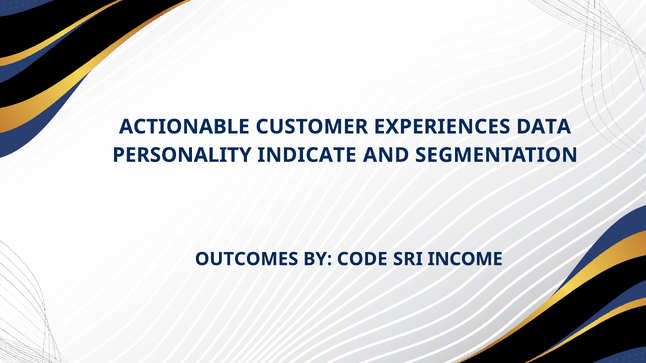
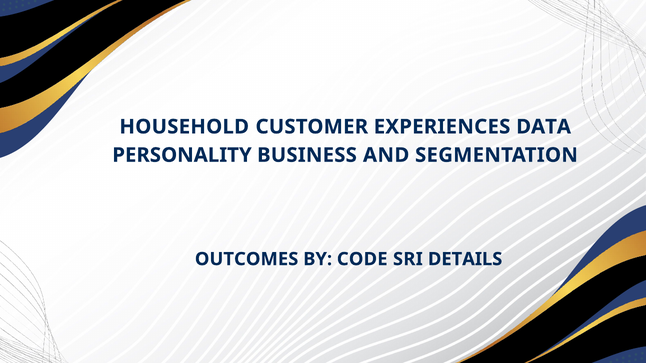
ACTIONABLE: ACTIONABLE -> HOUSEHOLD (184, 127)
INDICATE: INDICATE -> BUSINESS (307, 155)
INCOME: INCOME -> DETAILS (465, 259)
